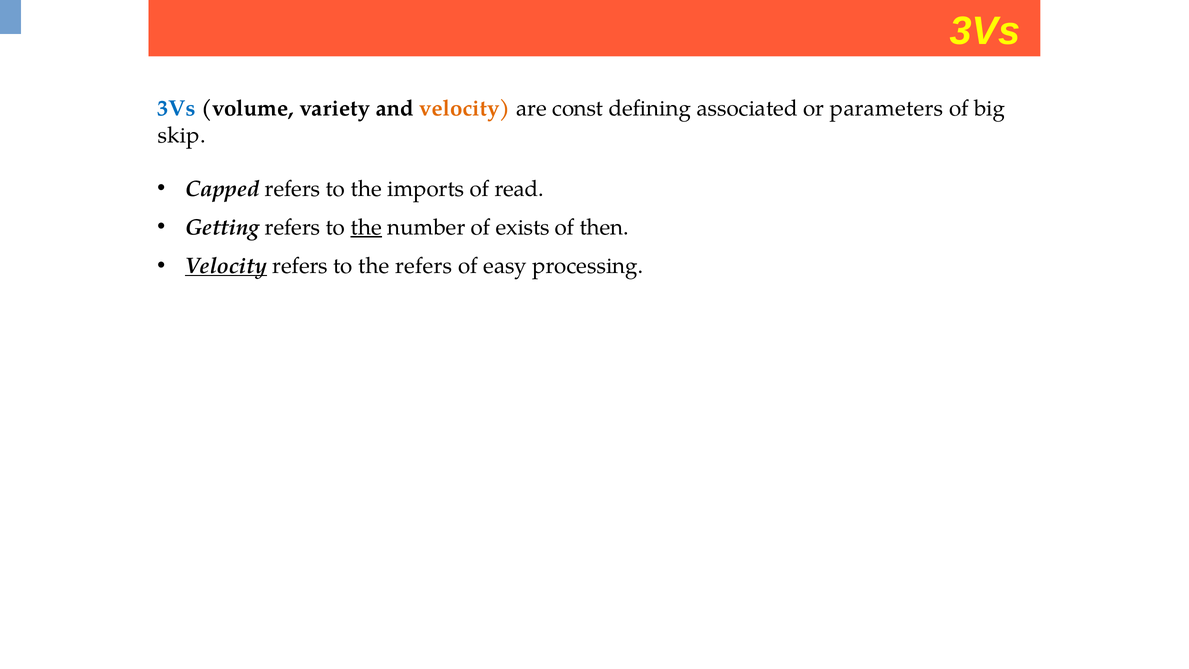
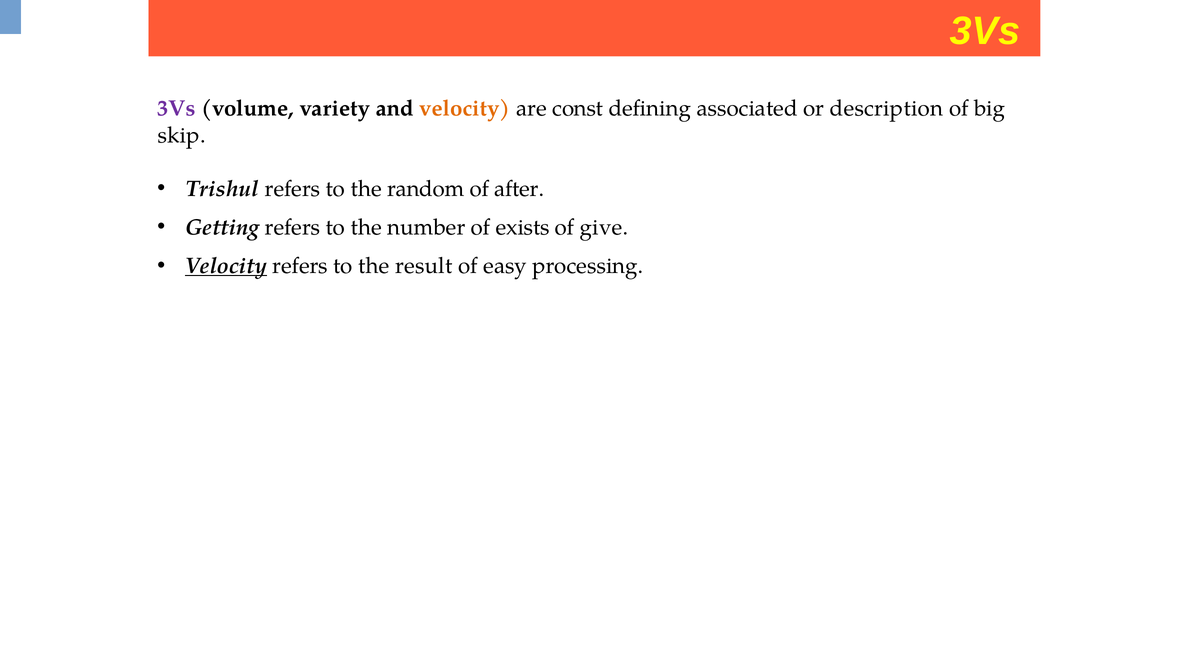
3Vs colour: blue -> purple (177, 108)
parameters: parameters -> description (886, 108)
Capped: Capped -> Trishul (222, 189)
imports: imports -> random (426, 189)
read: read -> after (519, 189)
the underline: present -> none (366, 227)
then: then -> give (604, 227)
the refers: refers -> result (424, 266)
